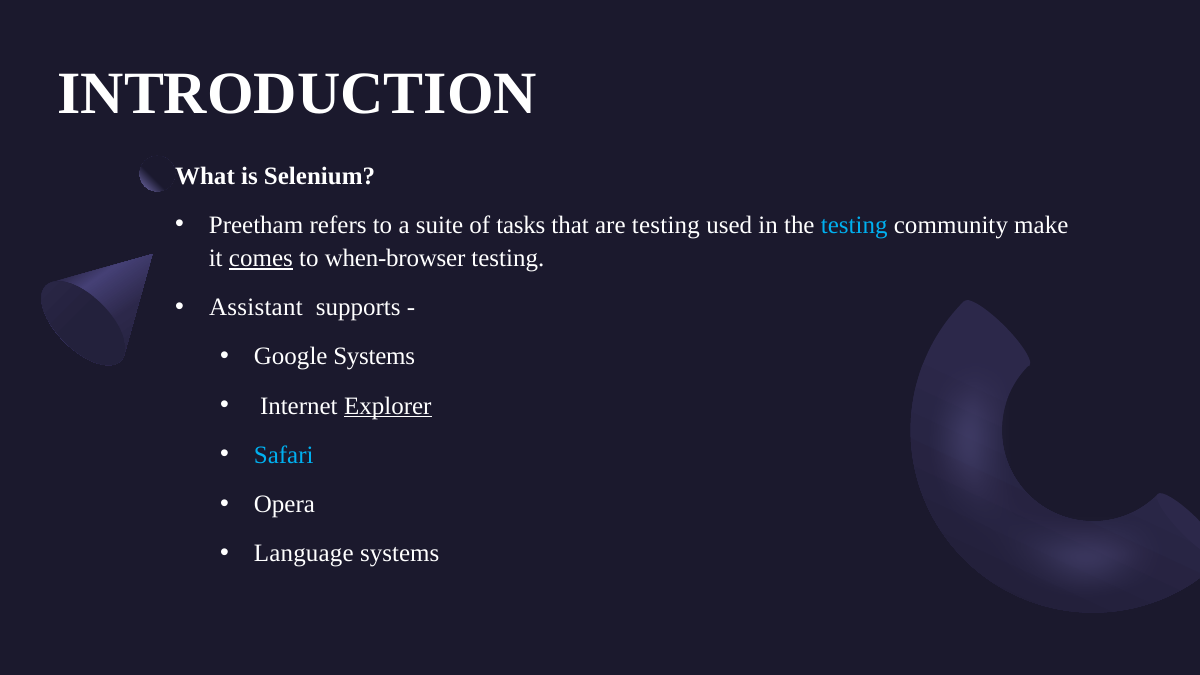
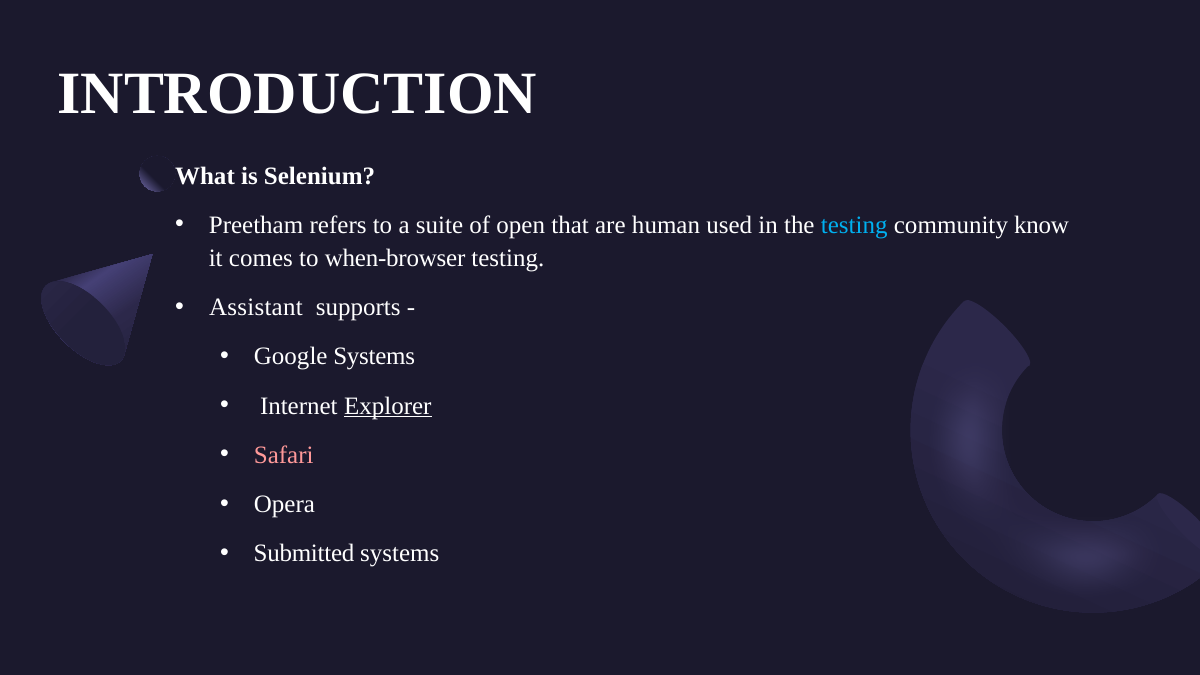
tasks: tasks -> open (521, 225)
are testing: testing -> human (666, 225)
make: make -> know (1041, 225)
comes underline: present -> none (261, 258)
Safari colour: light blue -> pink (284, 455)
Language: Language -> Submitted (304, 554)
